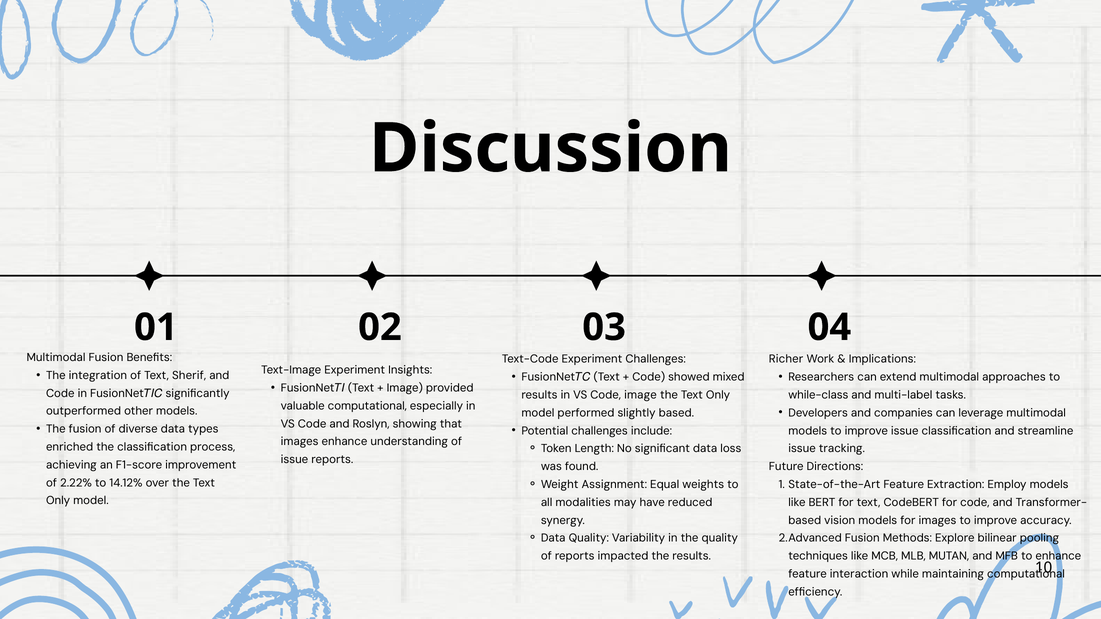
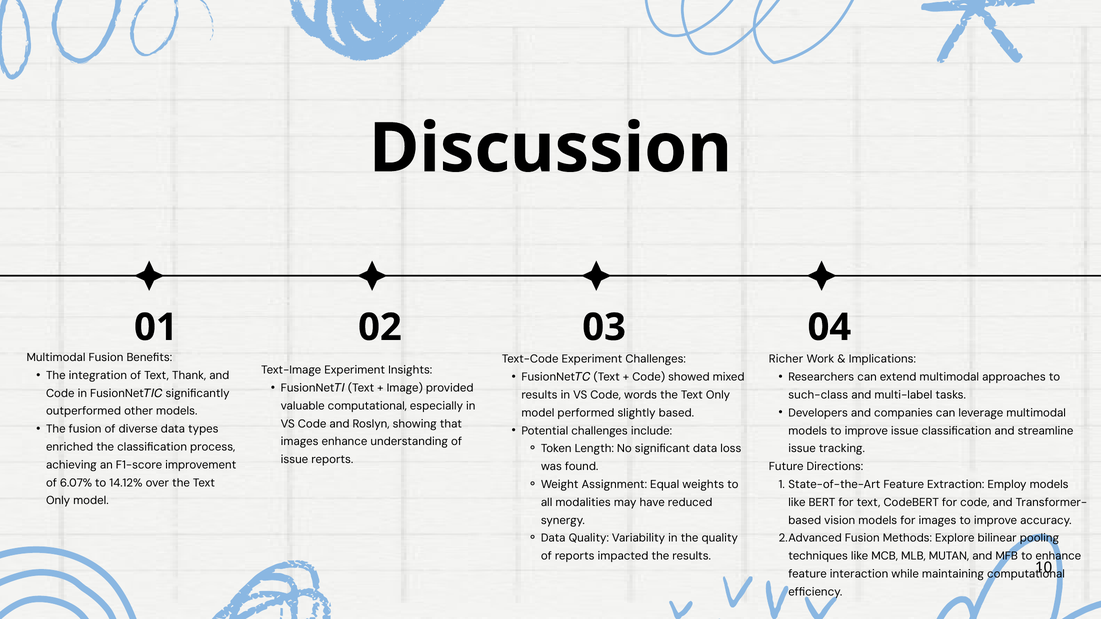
Sherif: Sherif -> Thank (189, 376)
Code image: image -> words (641, 395)
while-class: while-class -> such-class (818, 395)
2.22%: 2.22% -> 6.07% (76, 483)
